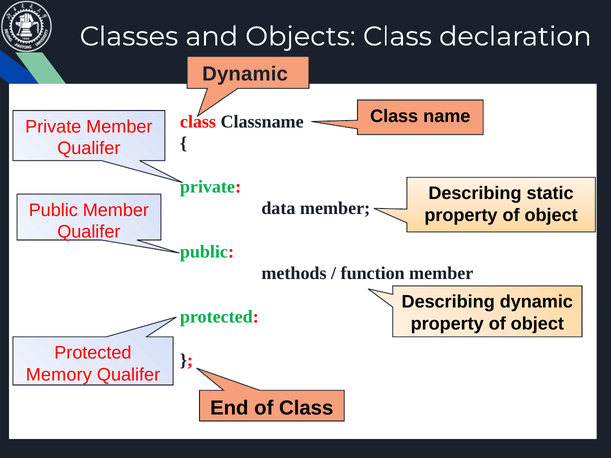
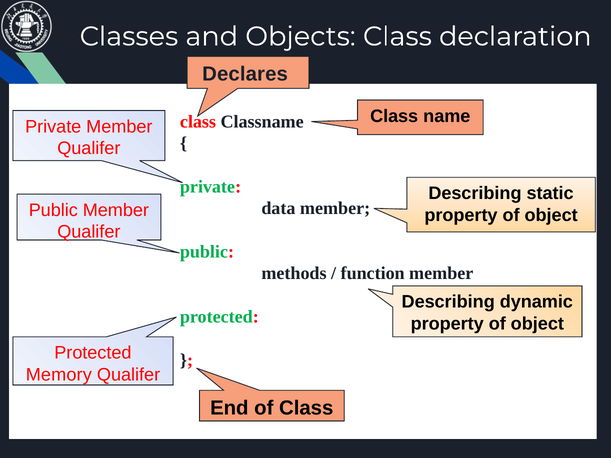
Dynamic: Dynamic -> Declares (245, 74)
